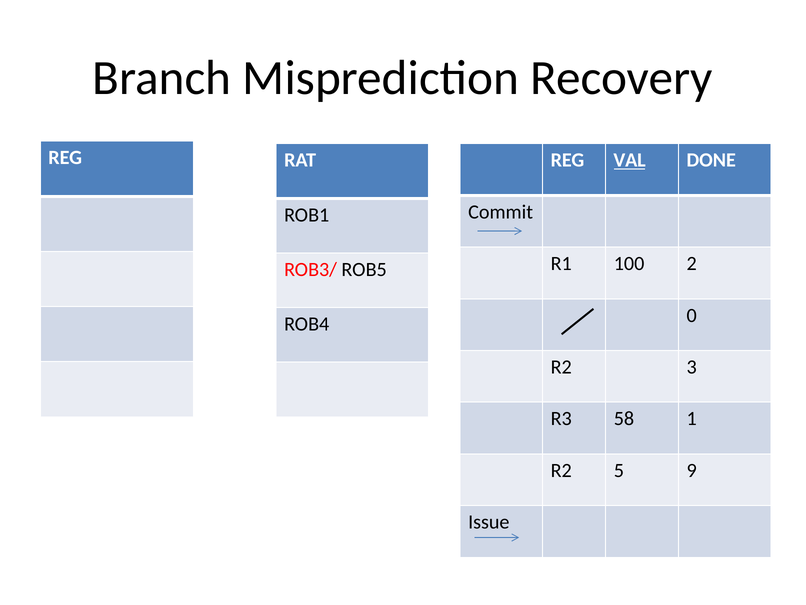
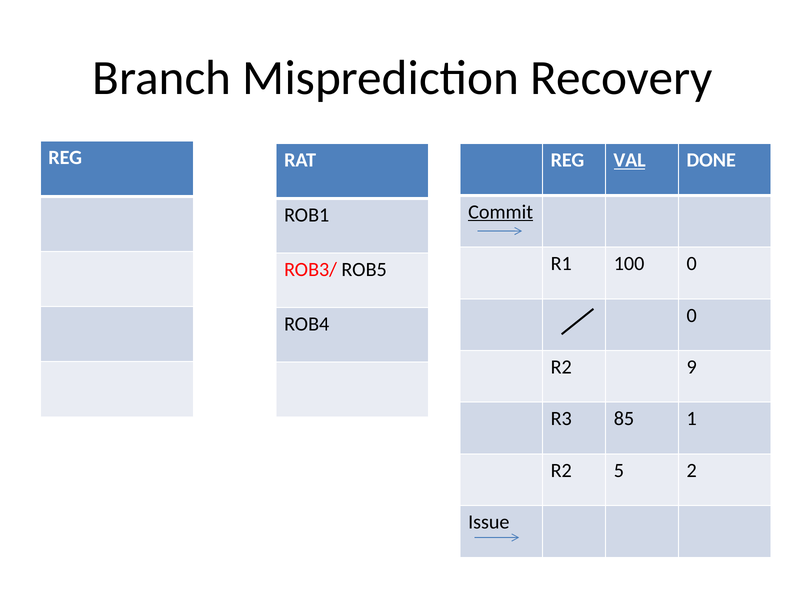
Commit underline: none -> present (501, 212)
100 2: 2 -> 0 (692, 263)
3: 3 -> 9 (692, 367)
58: 58 -> 85 (624, 418)
9: 9 -> 2 (692, 470)
